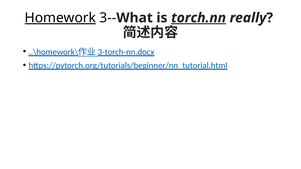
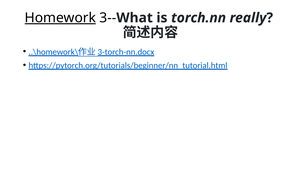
torch.nn underline: present -> none (199, 18)
